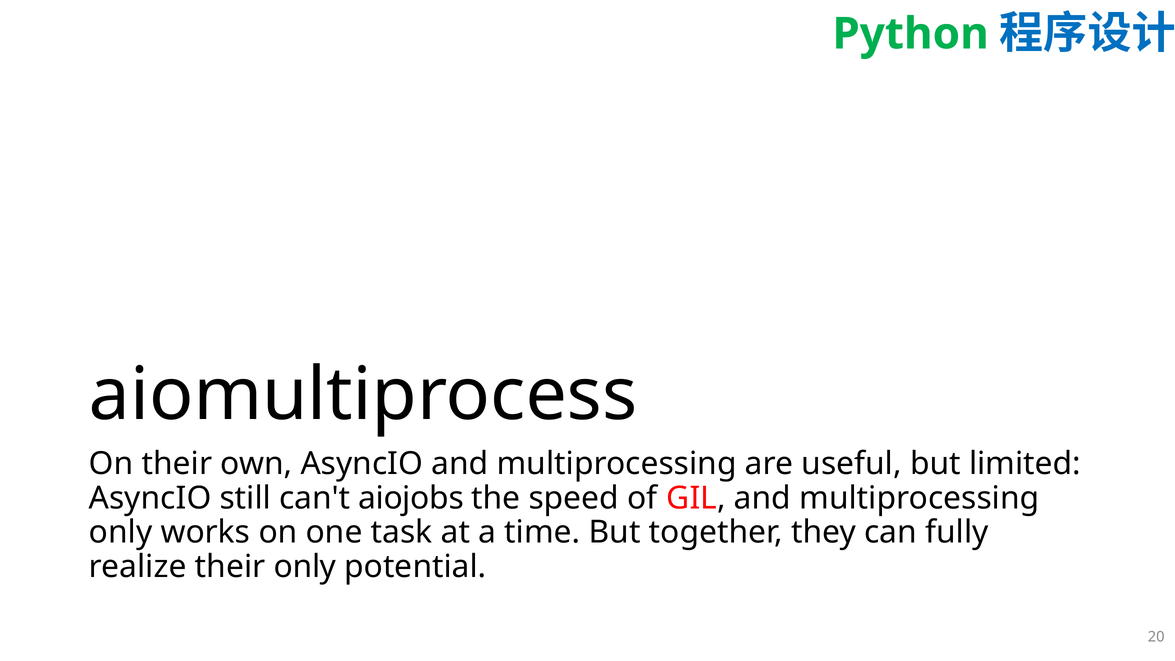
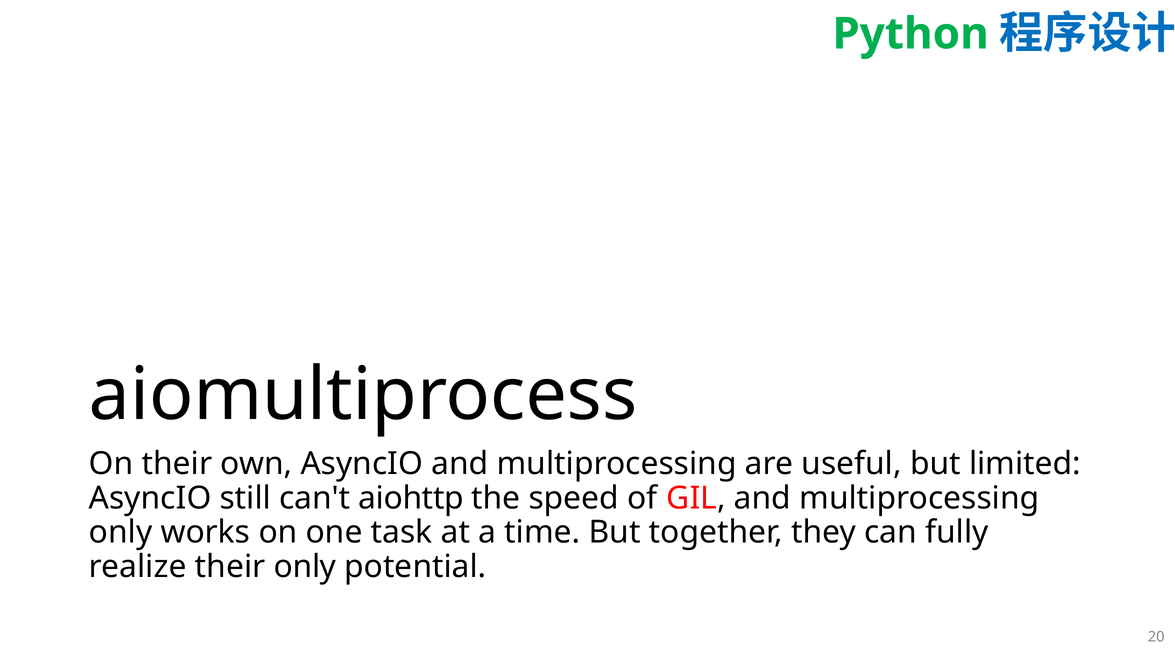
aiojobs: aiojobs -> aiohttp (411, 498)
